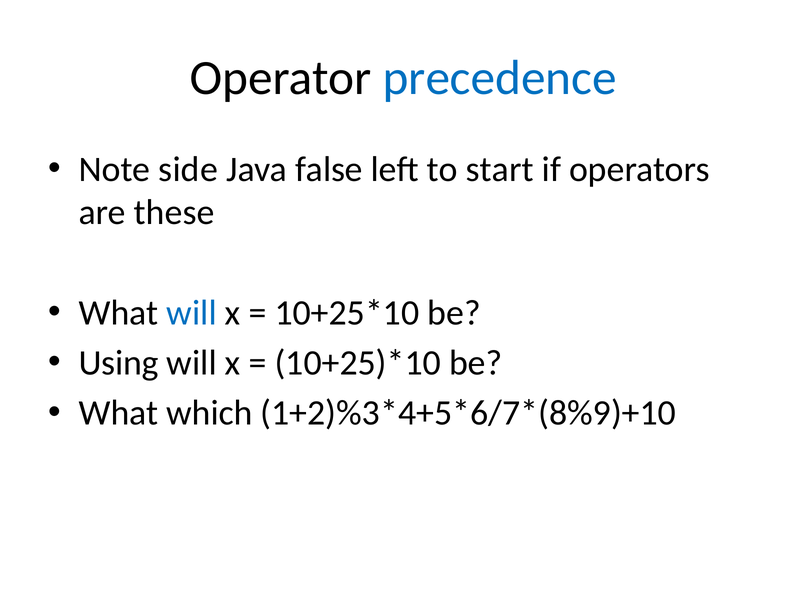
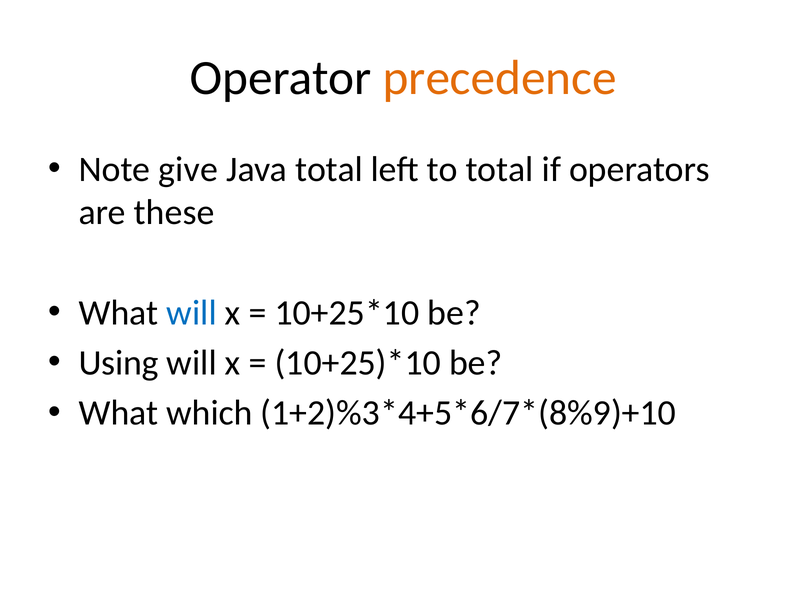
precedence colour: blue -> orange (500, 78)
side: side -> give (188, 169)
Java false: false -> total (329, 169)
to start: start -> total (500, 169)
